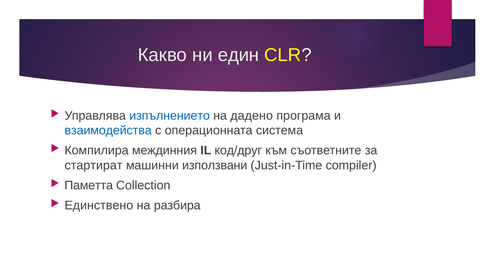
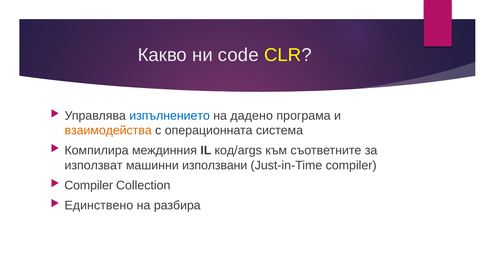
един: един -> code (238, 55)
взаимодейства colour: blue -> orange (108, 131)
код/друг: код/друг -> код/args (238, 151)
стартират: стартират -> използват (94, 166)
Паметта: Паметта -> Compiler (89, 186)
